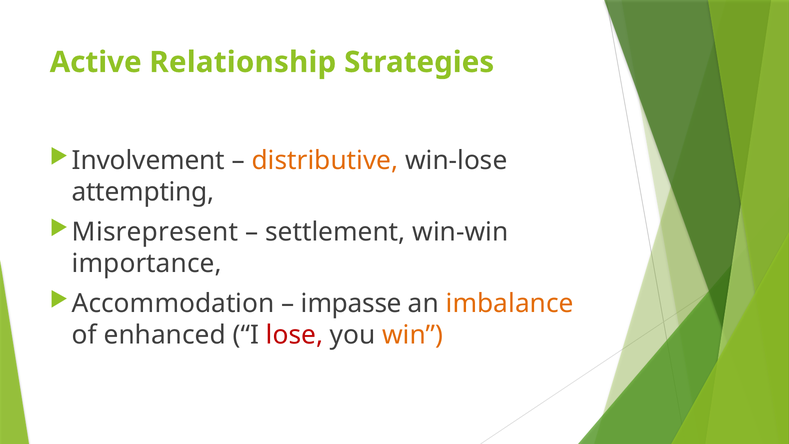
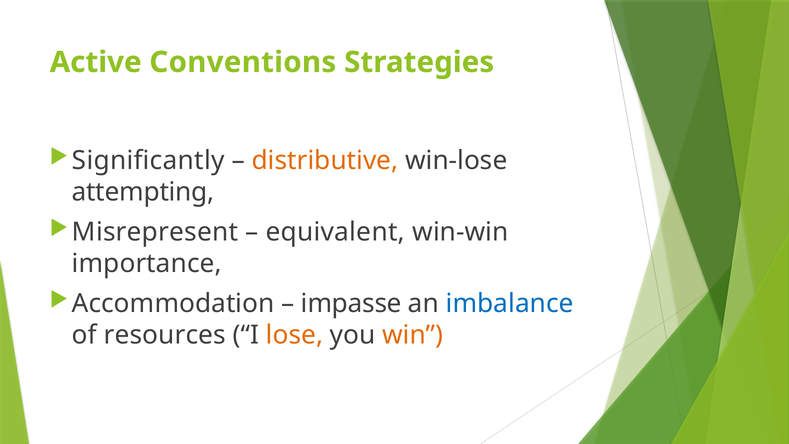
Relationship: Relationship -> Conventions (243, 62)
Involvement: Involvement -> Significantly (148, 160)
settlement: settlement -> equivalent (335, 232)
imbalance colour: orange -> blue (510, 303)
enhanced: enhanced -> resources (165, 335)
lose colour: red -> orange (294, 335)
